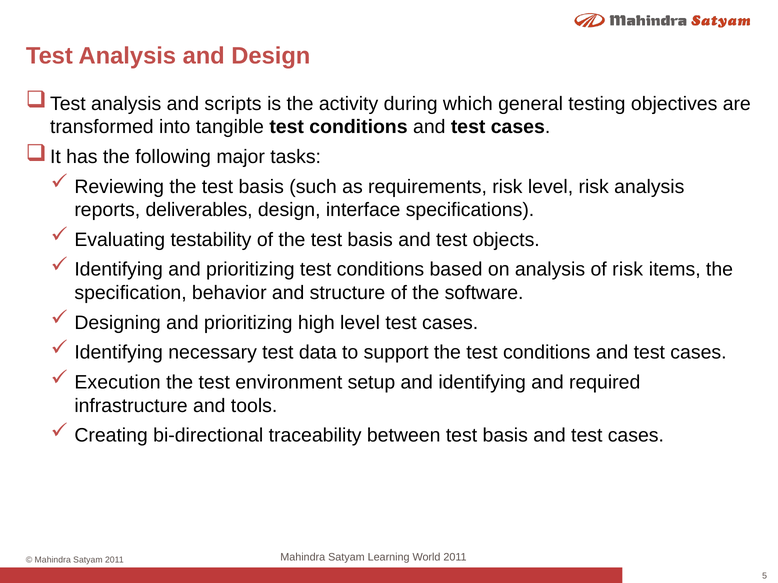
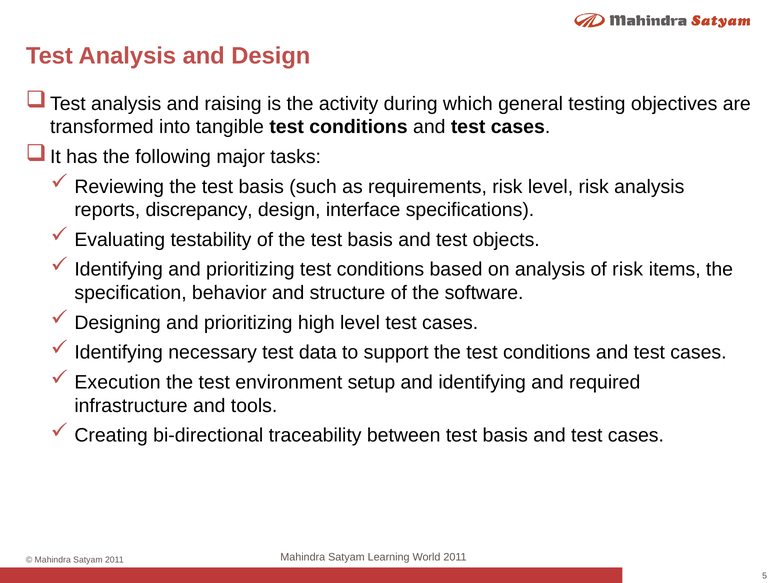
scripts: scripts -> raising (233, 104)
deliverables: deliverables -> discrepancy (199, 210)
